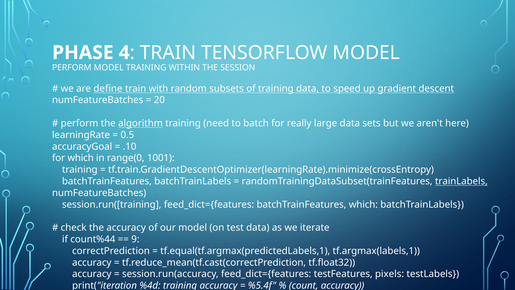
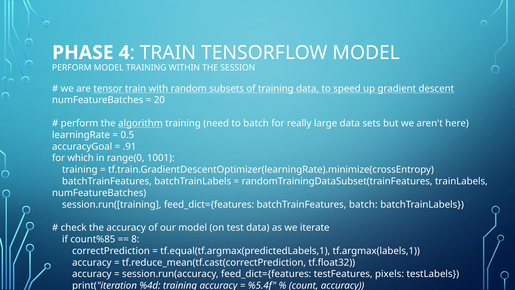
define: define -> tensor (108, 88)
.10: .10 -> .91 (130, 146)
trainLabels underline: present -> none (461, 181)
batchTrainFeatures which: which -> batch (363, 204)
count%44: count%44 -> count%85 (93, 239)
9: 9 -> 8 (135, 239)
